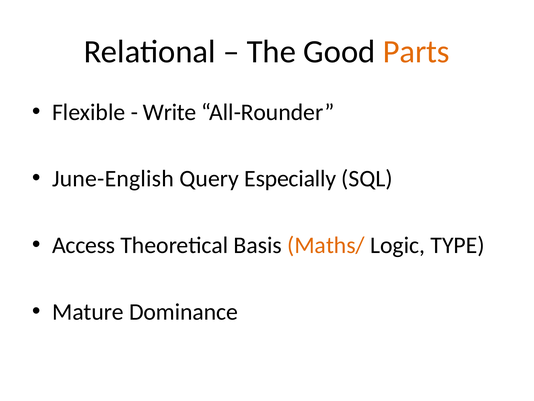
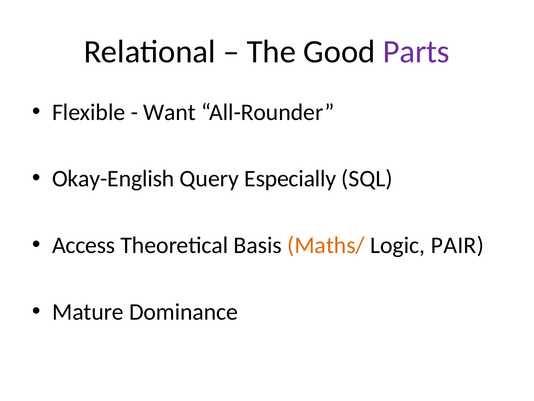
Parts colour: orange -> purple (416, 52)
Write: Write -> Want (170, 112)
June-English: June-English -> Okay-English (113, 178)
TYPE: TYPE -> PAIR (457, 245)
